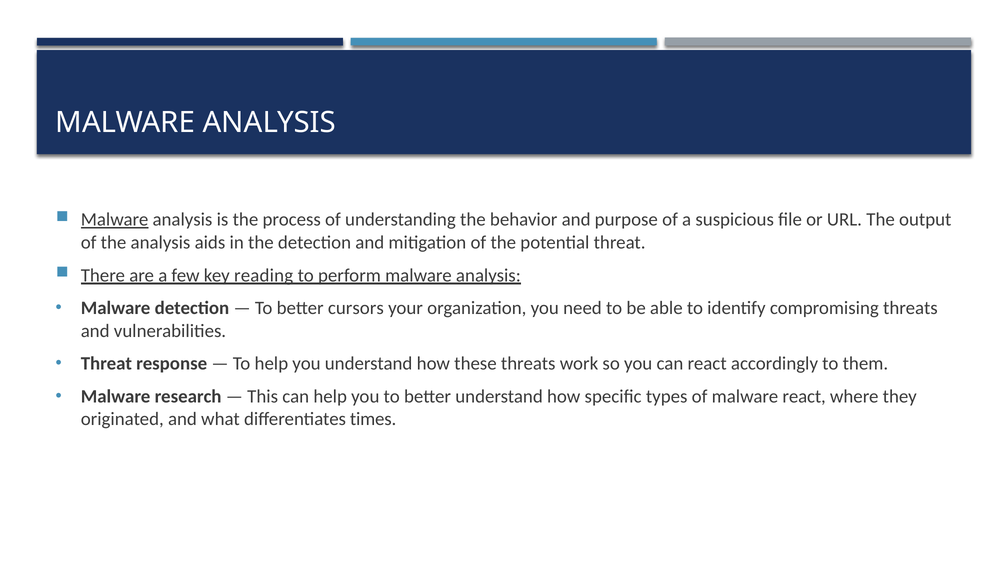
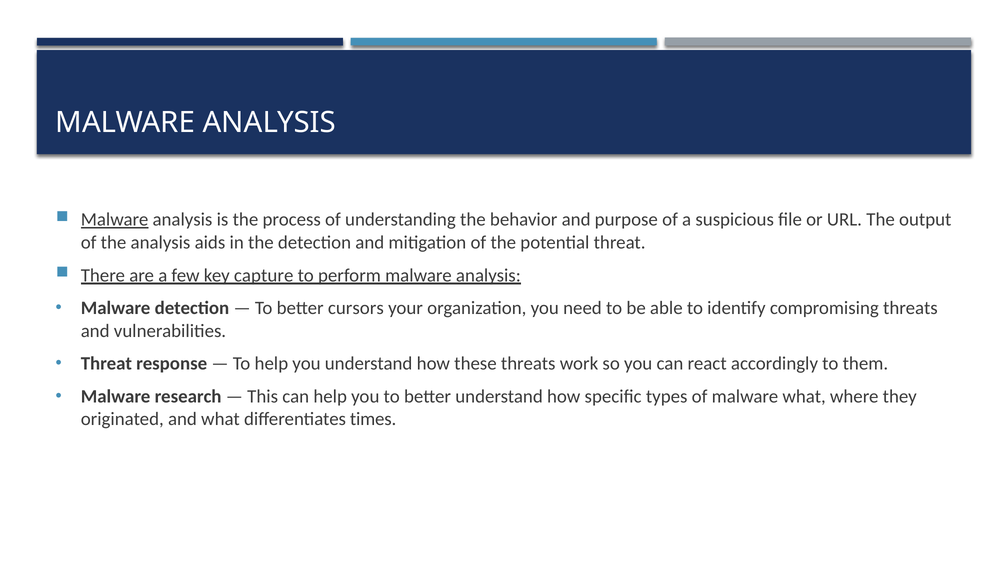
reading: reading -> capture (264, 275)
malware react: react -> what (804, 396)
